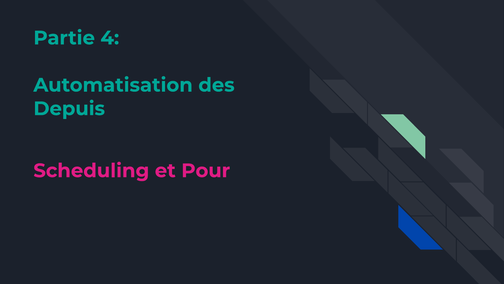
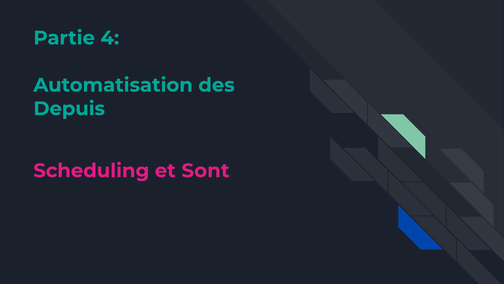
Pour: Pour -> Sont (206, 170)
